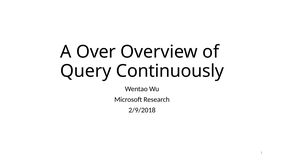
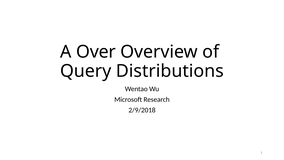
Continuously: Continuously -> Distributions (170, 71)
